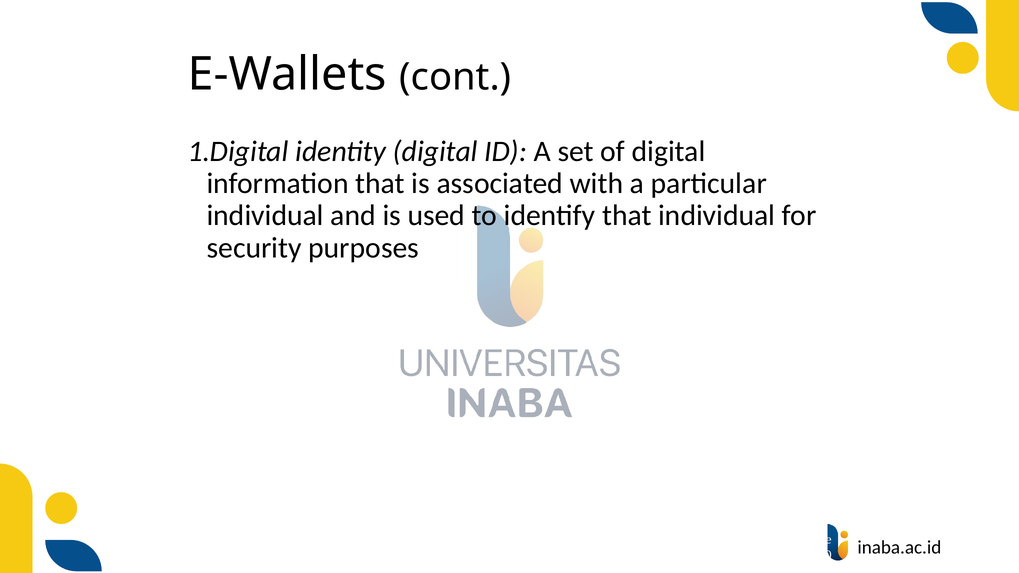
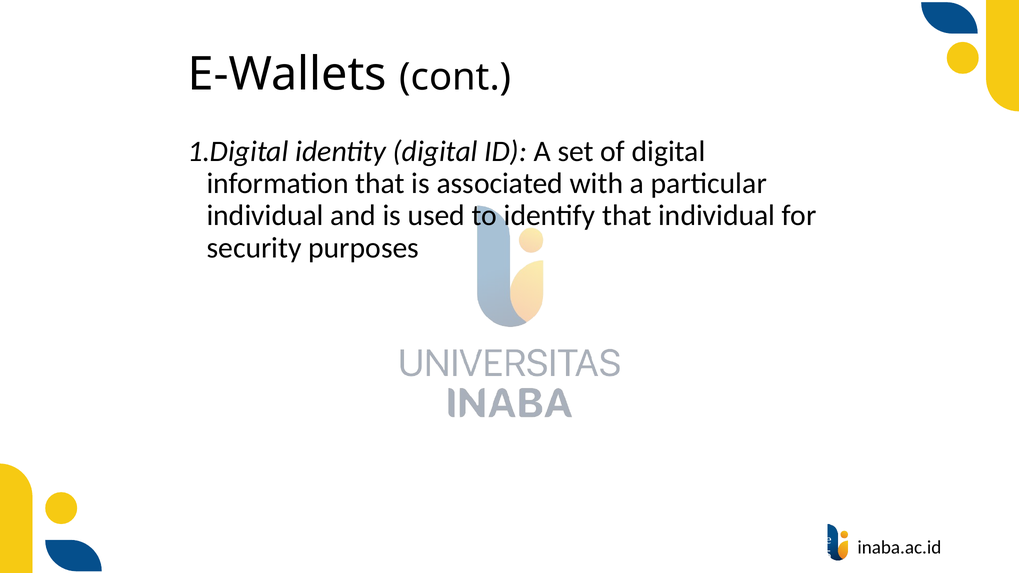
2000: 2000 -> 2085 (819, 555)
